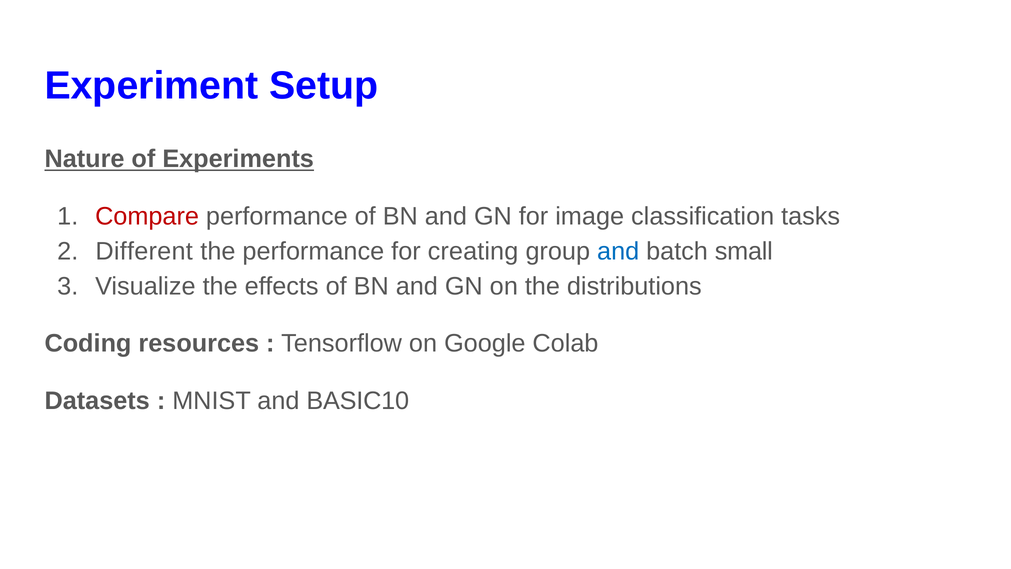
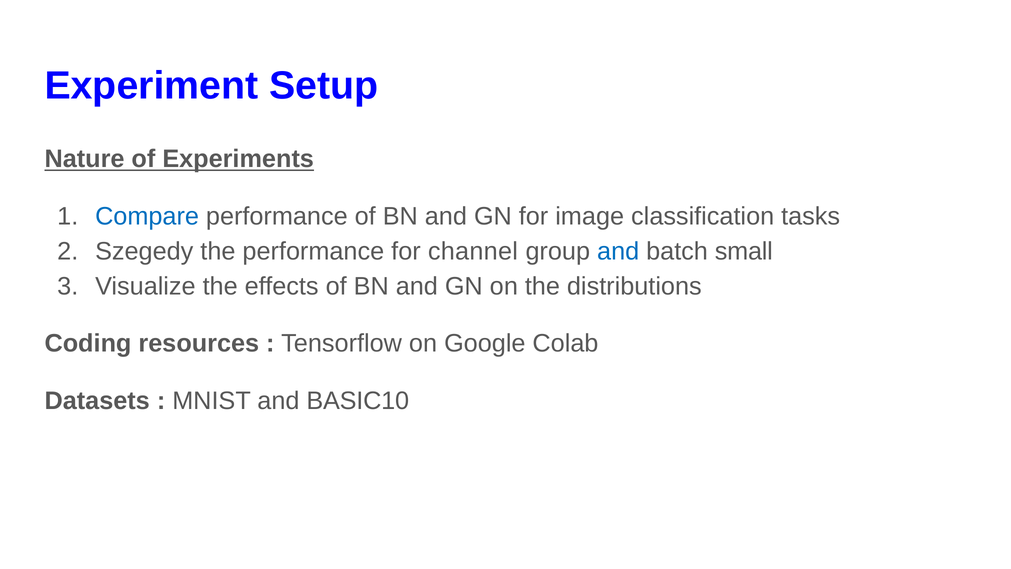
Compare colour: red -> blue (147, 216)
Different: Different -> Szegedy (144, 251)
creating: creating -> channel (473, 251)
